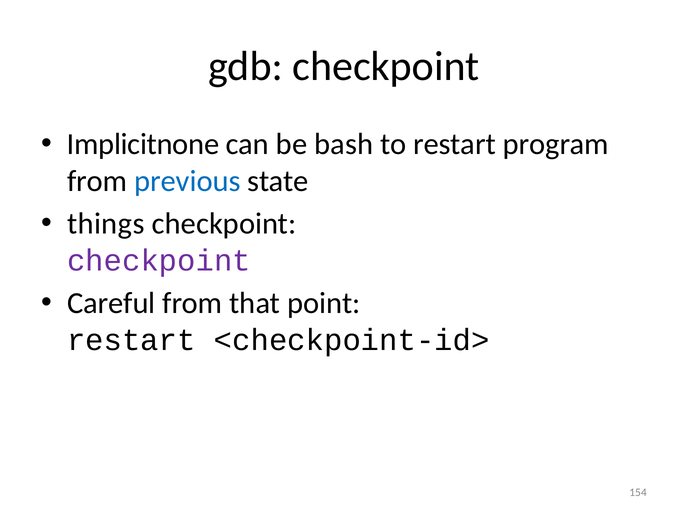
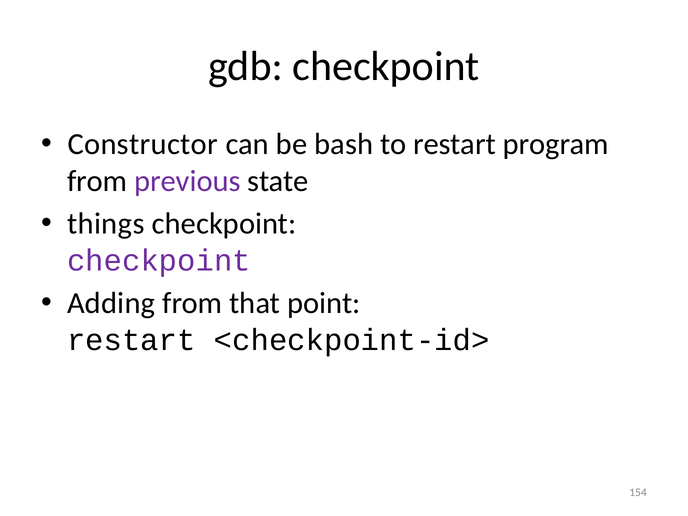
Implicitnone: Implicitnone -> Constructor (143, 144)
previous colour: blue -> purple (187, 181)
Careful: Careful -> Adding (111, 303)
